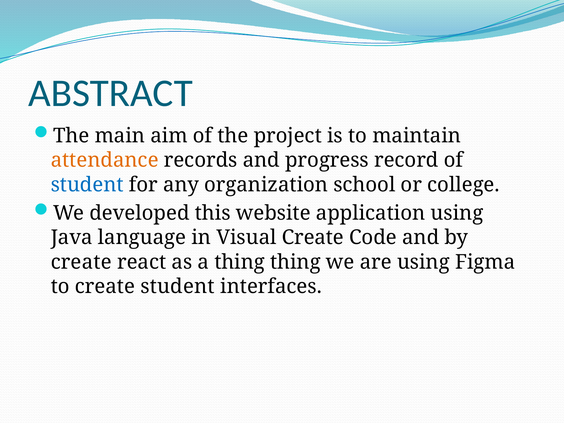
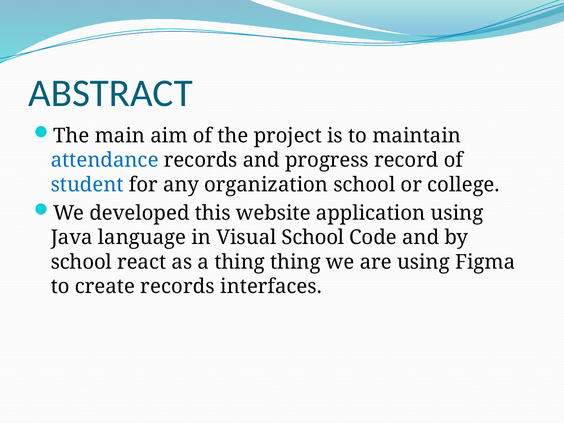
attendance colour: orange -> blue (105, 160)
Visual Create: Create -> School (313, 238)
create: create -> school (81, 262)
create student: student -> records (178, 286)
